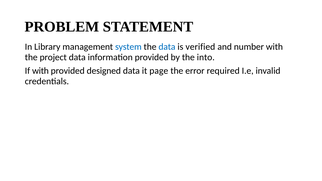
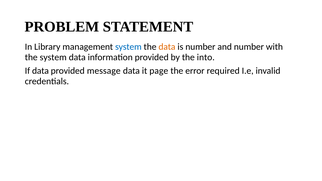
data colour: blue -> orange (167, 47)
is verified: verified -> number (200, 47)
the project: project -> system (53, 57)
If with: with -> data (40, 71)
designed: designed -> message (104, 71)
